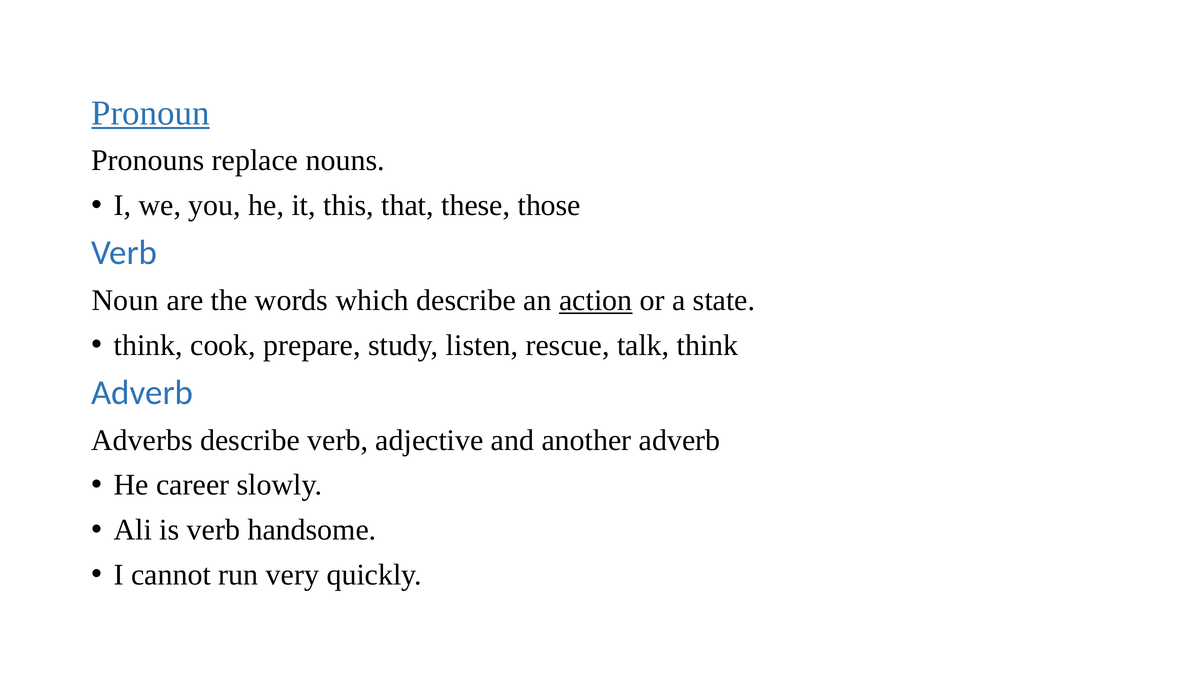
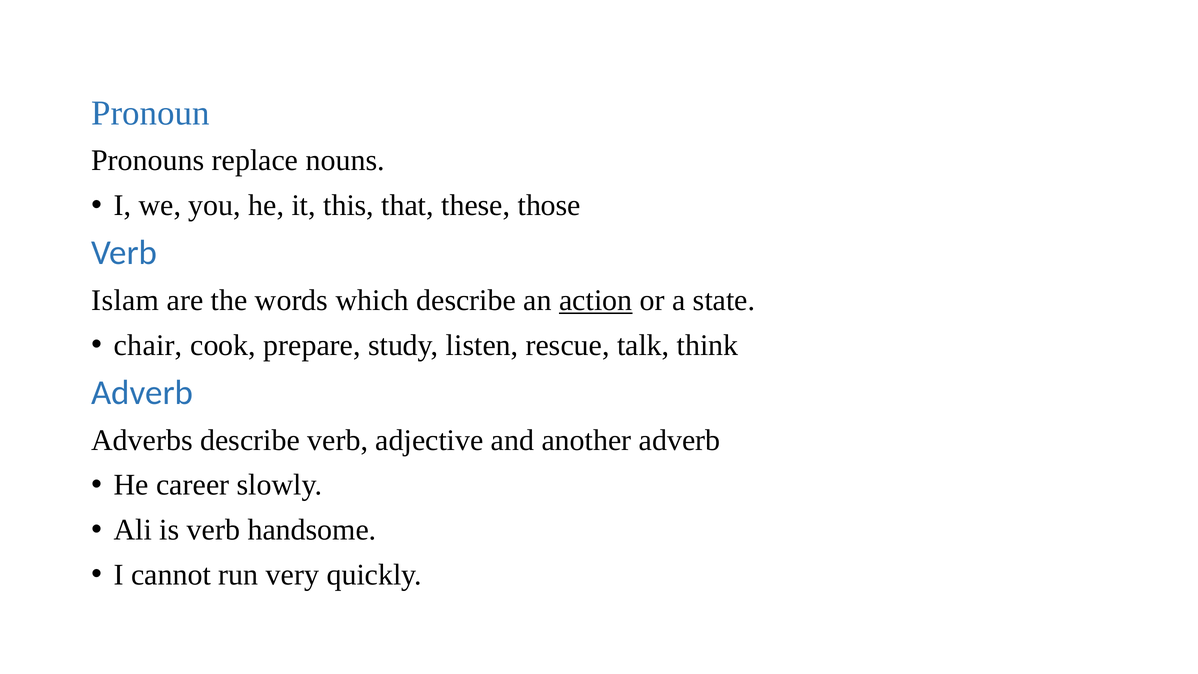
Pronoun underline: present -> none (150, 113)
Noun: Noun -> Islam (125, 300)
think: think -> chair (148, 345)
